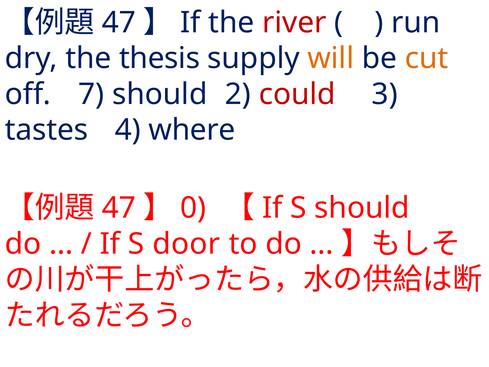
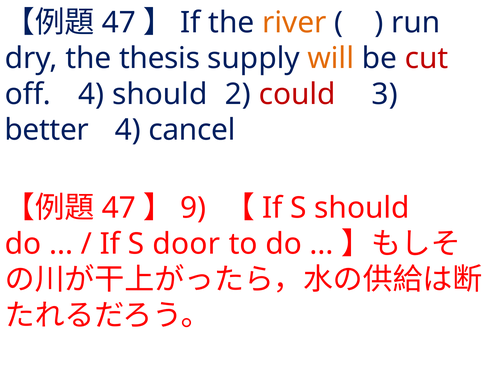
river colour: red -> orange (294, 22)
cut colour: orange -> red (427, 58)
off 7: 7 -> 4 (91, 94)
tastes: tastes -> better (47, 130)
where: where -> cancel (192, 130)
0: 0 -> 9 (193, 208)
